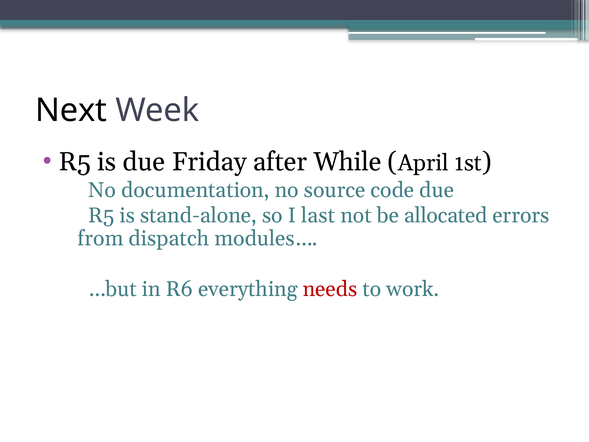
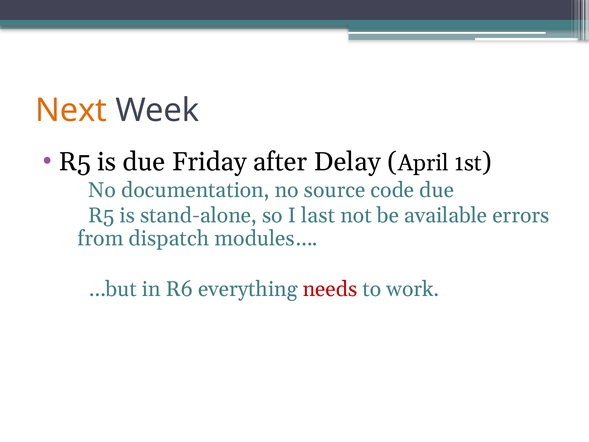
Next colour: black -> orange (71, 110)
While: While -> Delay (347, 162)
allocated: allocated -> available (446, 215)
